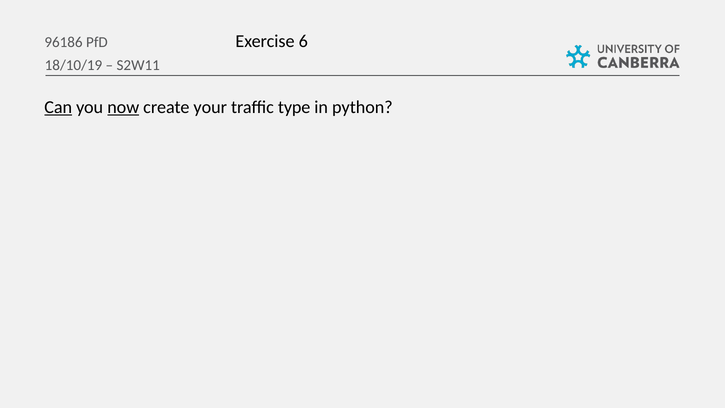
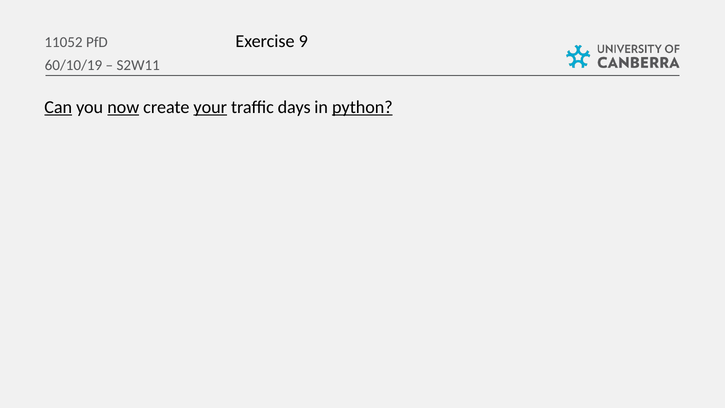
6: 6 -> 9 (303, 41)
96186: 96186 -> 11052 (63, 42)
18/10/19: 18/10/19 -> 60/10/19 (73, 65)
your underline: none -> present (210, 107)
type: type -> days (294, 107)
python underline: none -> present (362, 107)
